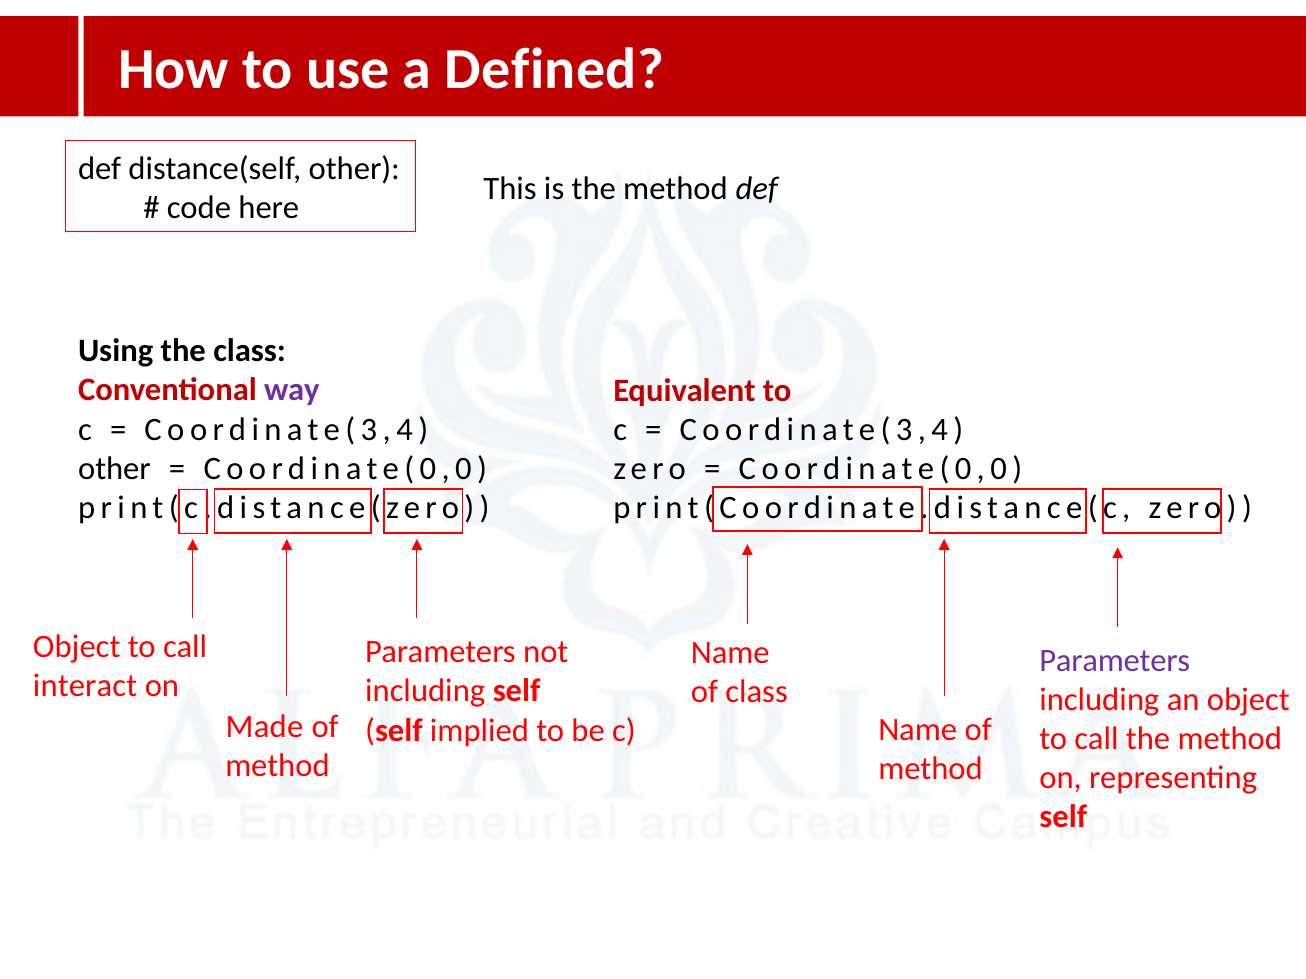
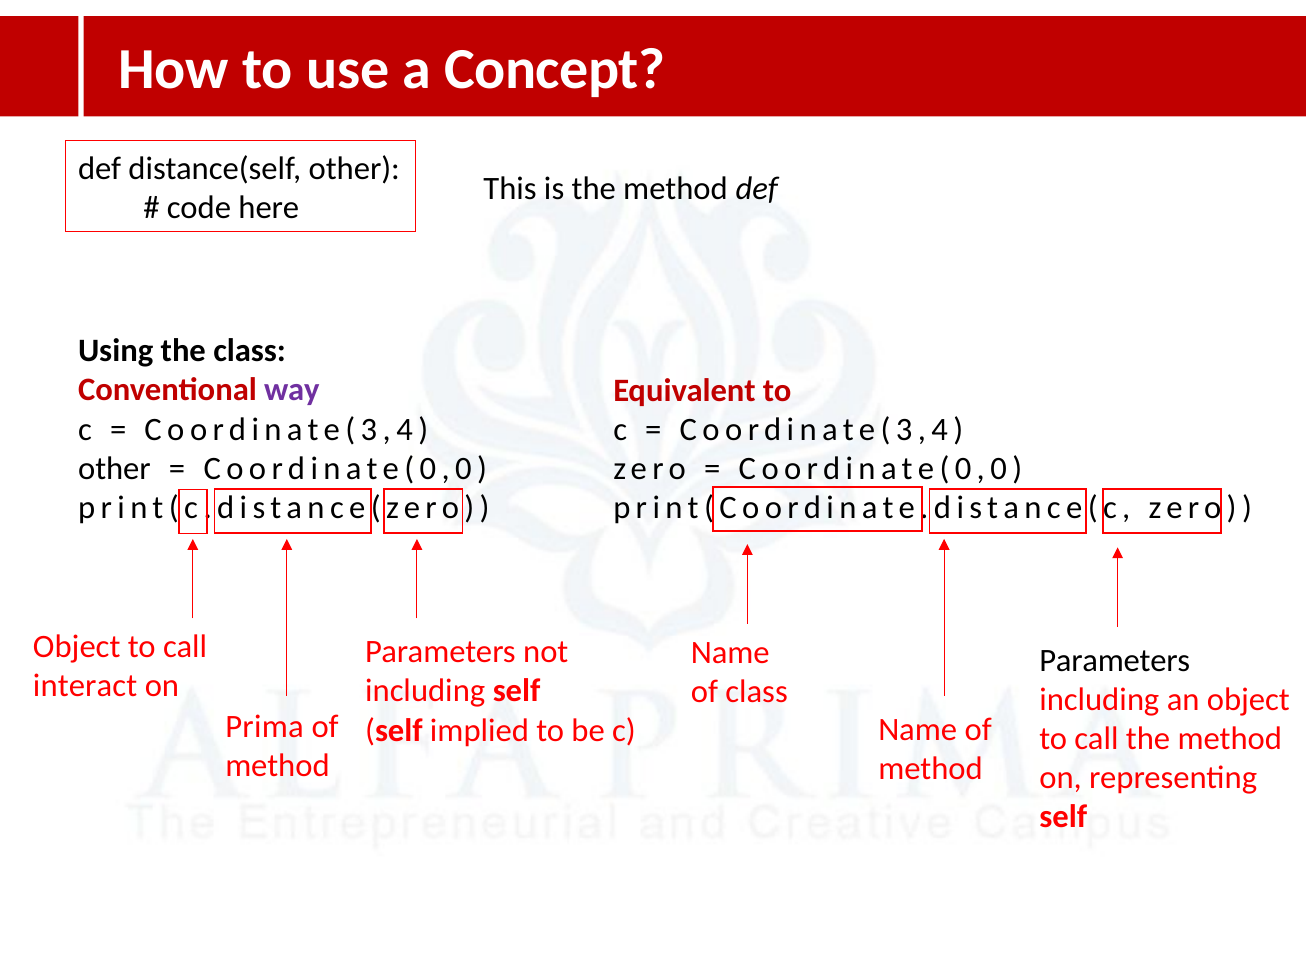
Defined: Defined -> Concept (555, 70)
Parameters colour: purple -> black (1115, 661)
Made: Made -> Prima (265, 727)
